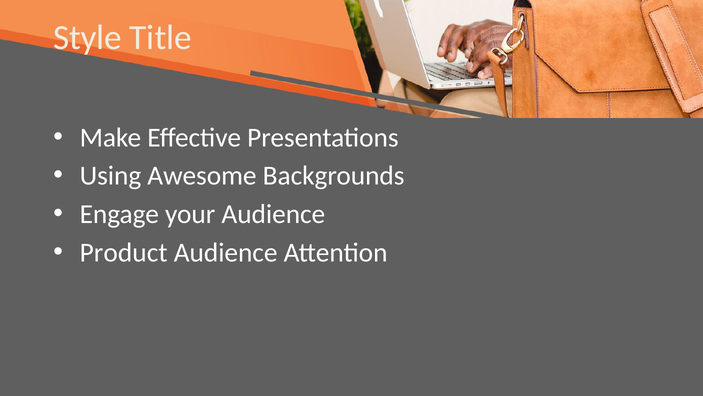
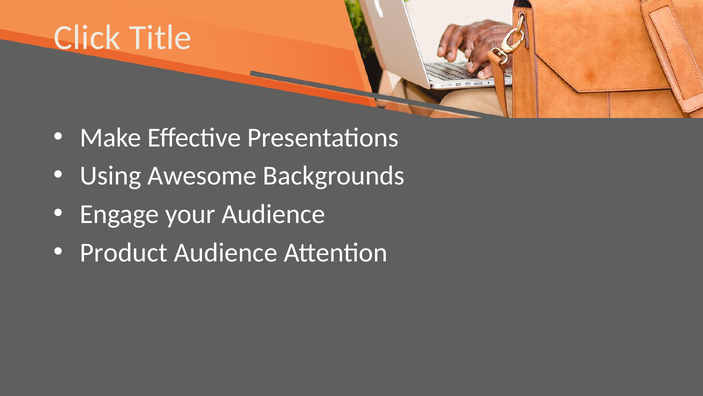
Style: Style -> Click (87, 38)
